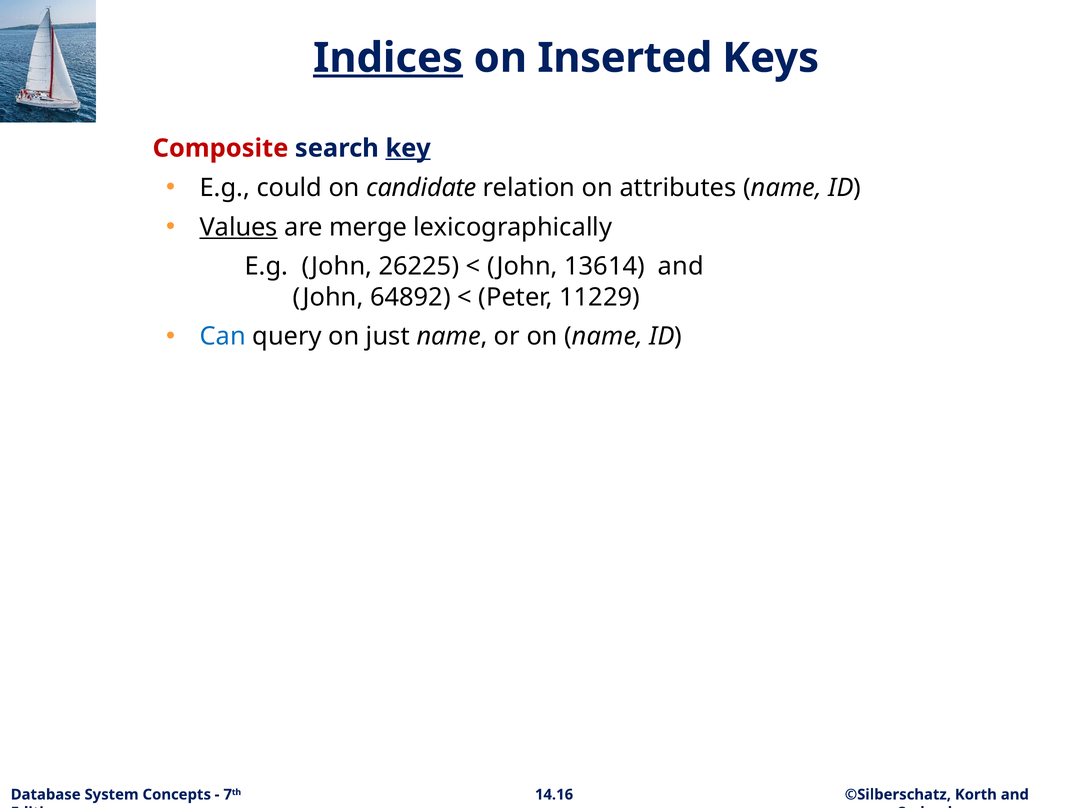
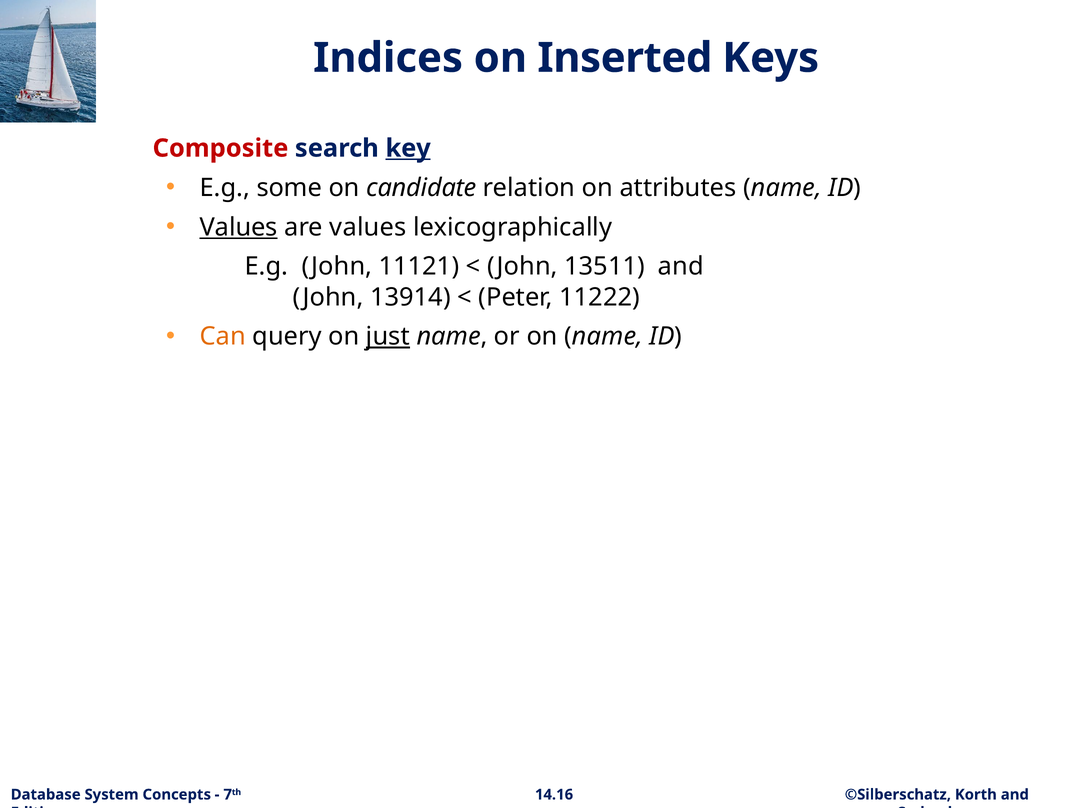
Indices underline: present -> none (388, 58)
could: could -> some (289, 188)
are merge: merge -> values (368, 227)
26225: 26225 -> 11121 (419, 266)
13614: 13614 -> 13511 (605, 266)
64892: 64892 -> 13914 (410, 297)
11229: 11229 -> 11222 (600, 297)
Can colour: blue -> orange (223, 336)
just underline: none -> present (388, 336)
